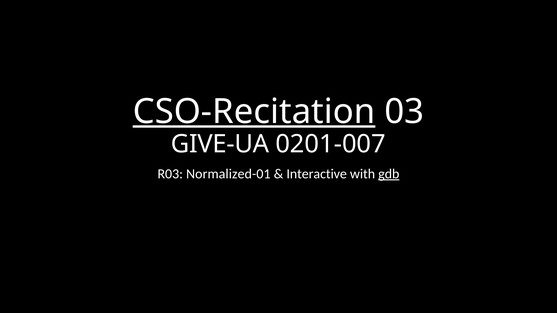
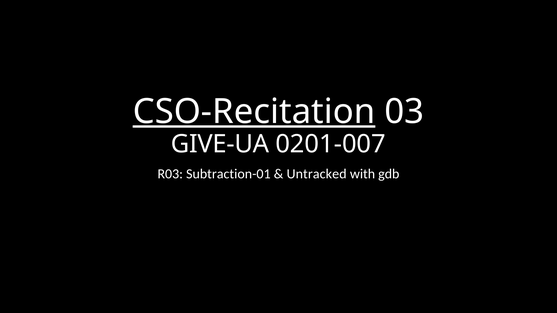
Normalized-01: Normalized-01 -> Subtraction-01 (228, 174)
Interactive: Interactive -> Untracked (317, 174)
gdb underline: present -> none (389, 174)
